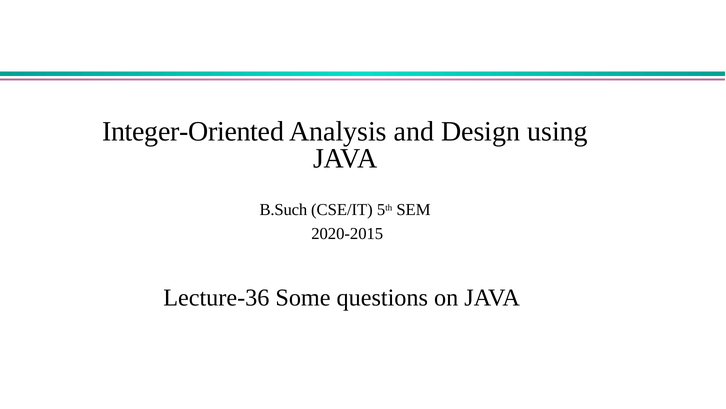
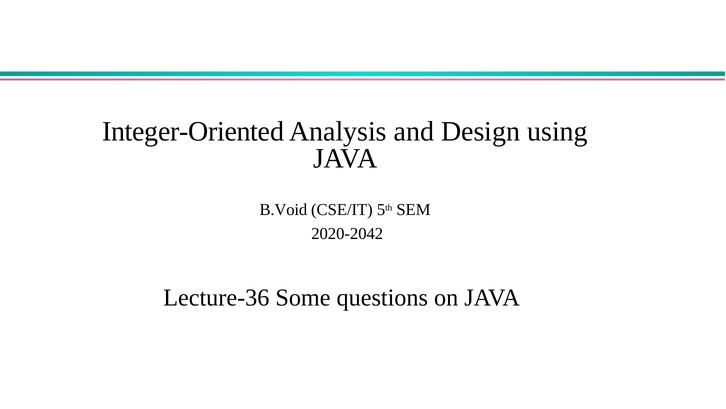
B.Such: B.Such -> B.Void (283, 209)
2020-2015: 2020-2015 -> 2020-2042 (347, 233)
